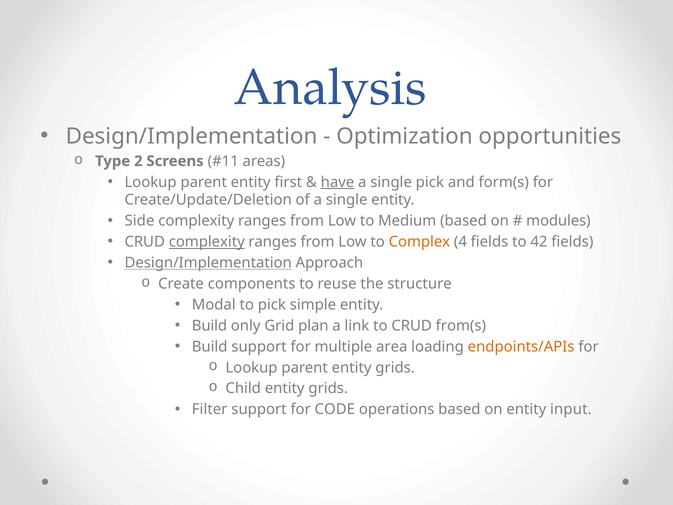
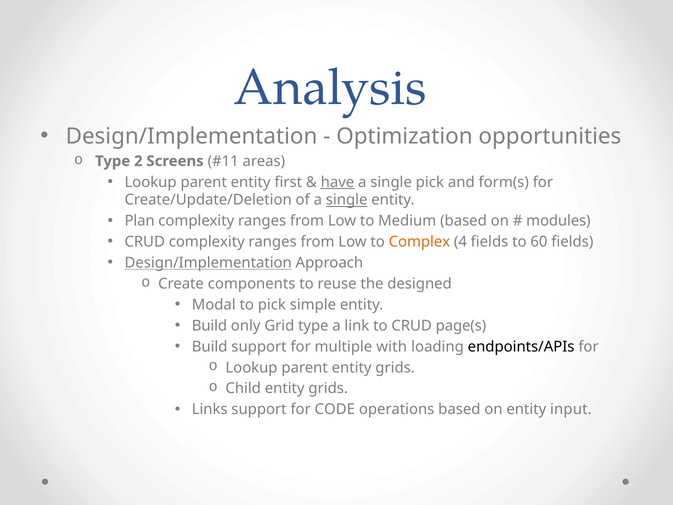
single underline: none -> present (347, 200)
Side: Side -> Plan (140, 221)
complexity underline: present -> none (207, 242)
42: 42 -> 60 (539, 242)
structure: structure -> designed (420, 284)
Grid plan: plan -> type (313, 326)
from(s: from(s -> page(s (461, 326)
area: area -> with (392, 346)
endpoints/APIs colour: orange -> black (521, 346)
Filter: Filter -> Links (210, 409)
